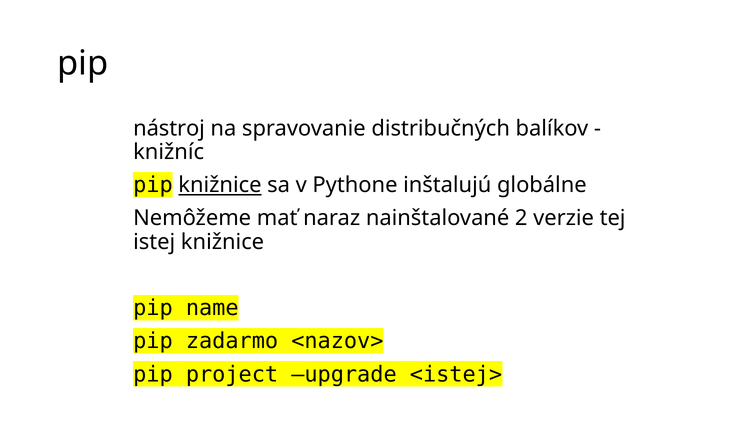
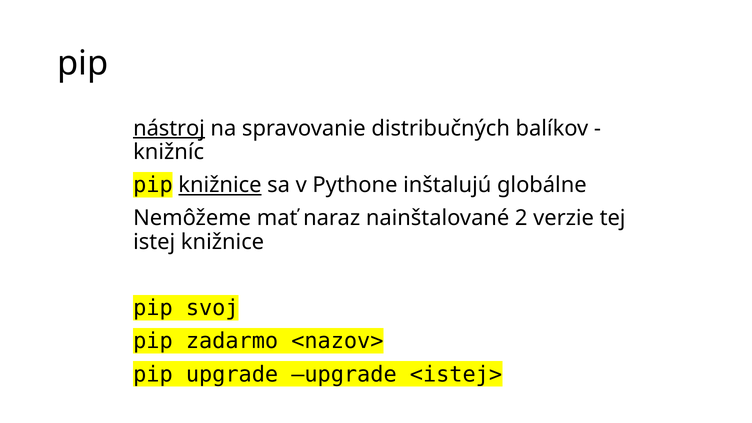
nástroj underline: none -> present (169, 128)
name: name -> svoj (212, 308)
pip project: project -> upgrade (232, 374)
